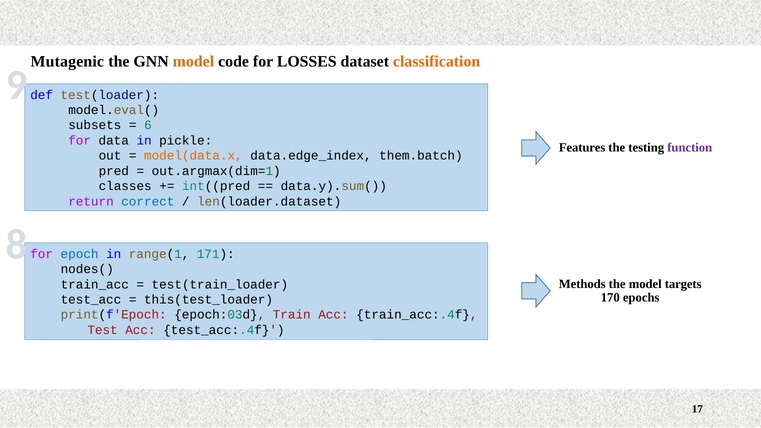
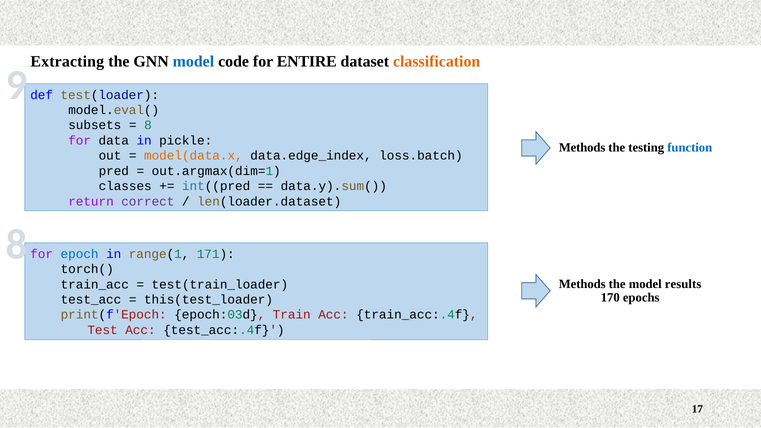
Mutagenic: Mutagenic -> Extracting (67, 62)
model colour: orange -> blue (193, 62)
LOSSES: LOSSES -> ENTIRE (307, 62)
6: 6 -> 8 (148, 125)
Features: Features -> Methods (582, 147)
function colour: purple -> blue (690, 147)
them.batch: them.batch -> loss.batch (421, 156)
correct colour: blue -> purple (148, 201)
nodes(: nodes( -> torch( (87, 269)
targets: targets -> results (683, 284)
